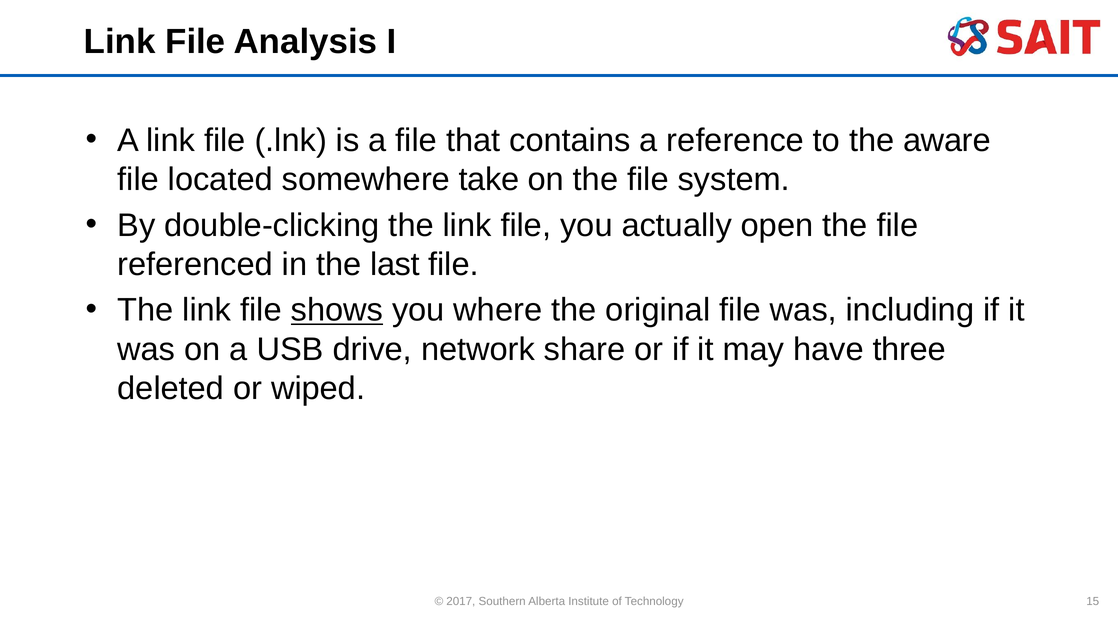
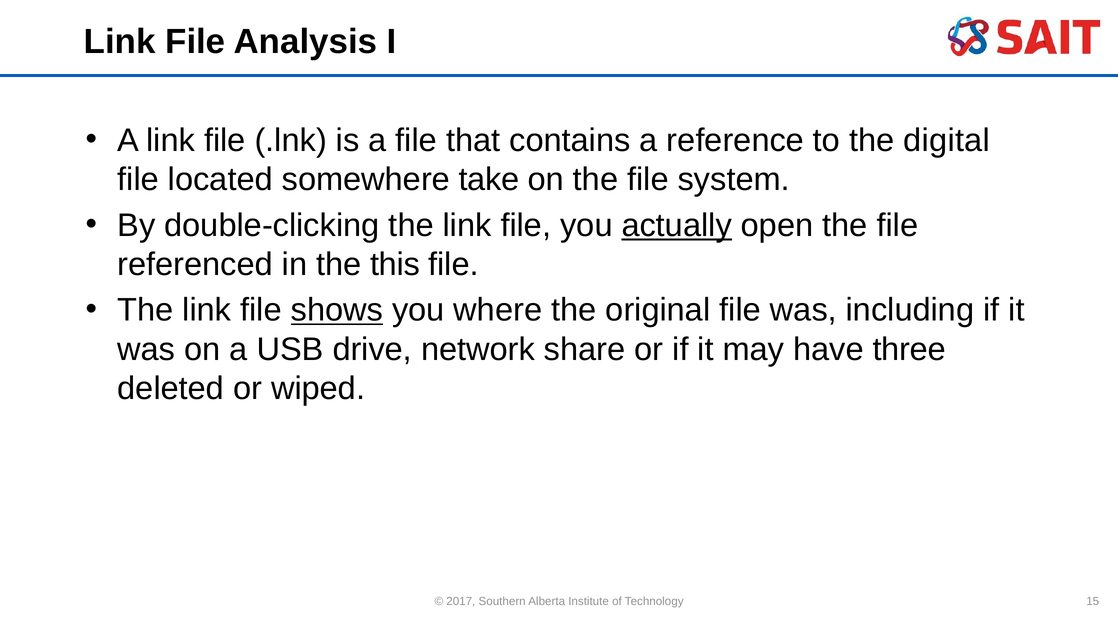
aware: aware -> digital (947, 140)
actually underline: none -> present (677, 225)
last: last -> this (395, 264)
